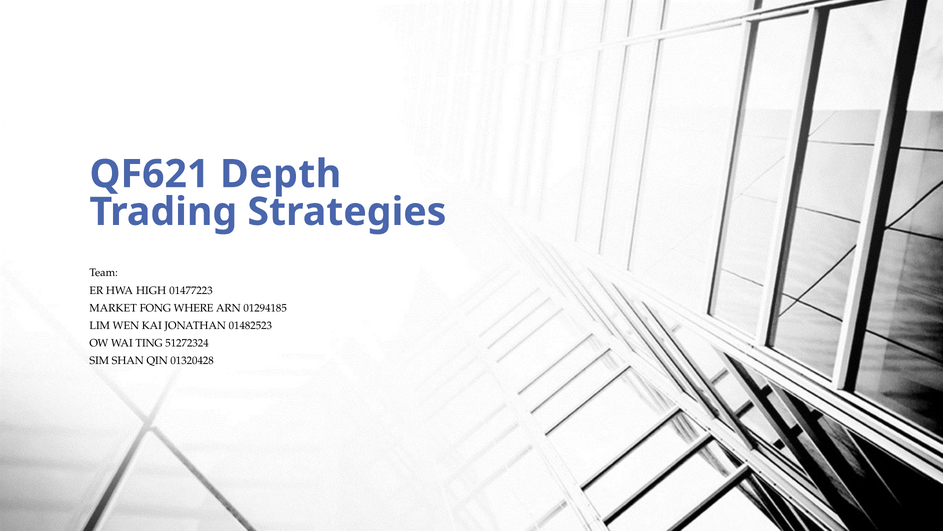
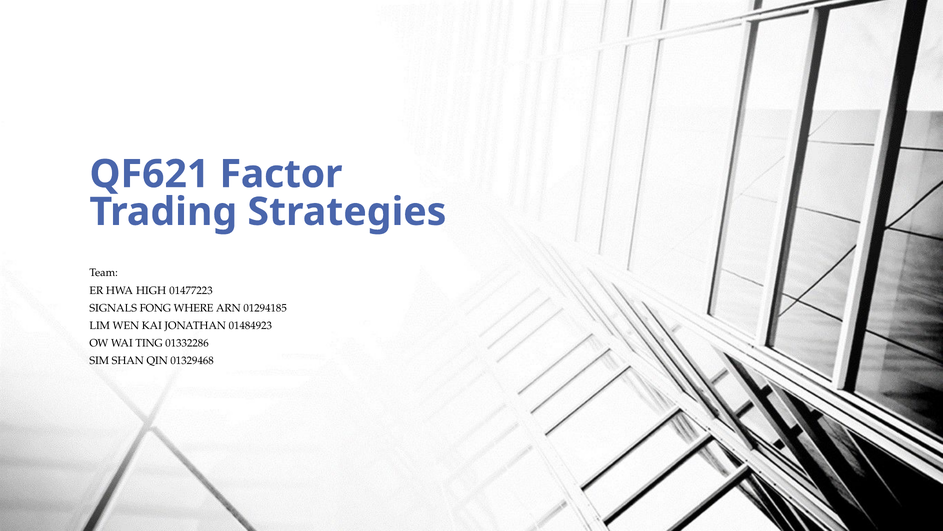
Depth: Depth -> Factor (281, 174)
MARKET: MARKET -> SIGNALS (113, 308)
01482523: 01482523 -> 01484923 (250, 325)
51272324: 51272324 -> 01332286 (187, 343)
01320428: 01320428 -> 01329468 (192, 361)
